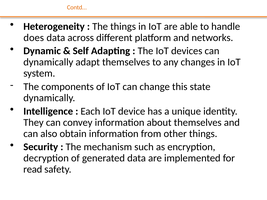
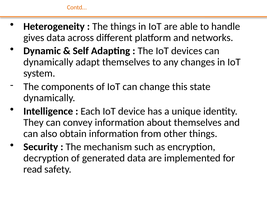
does: does -> gives (34, 38)
